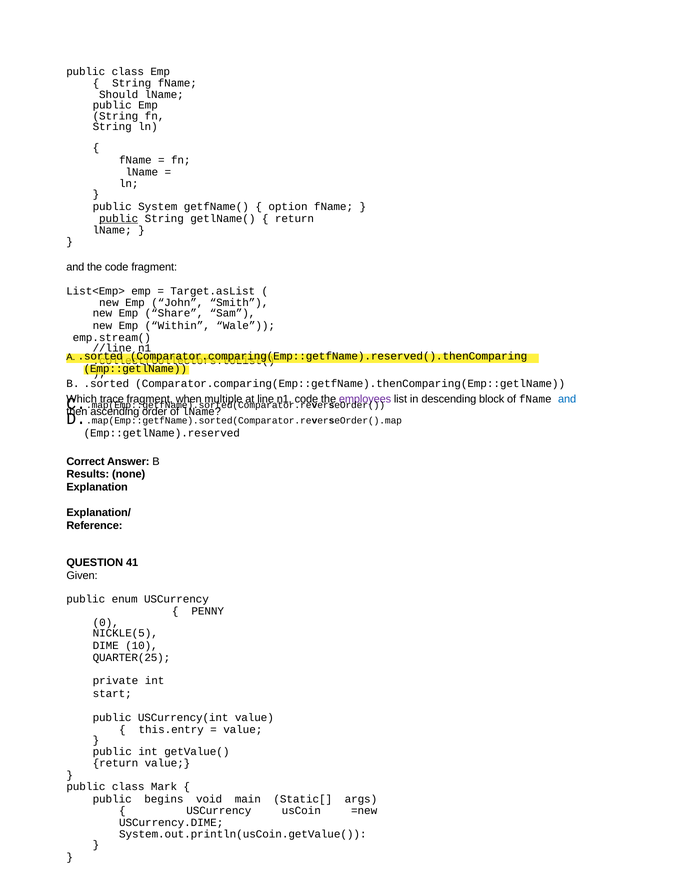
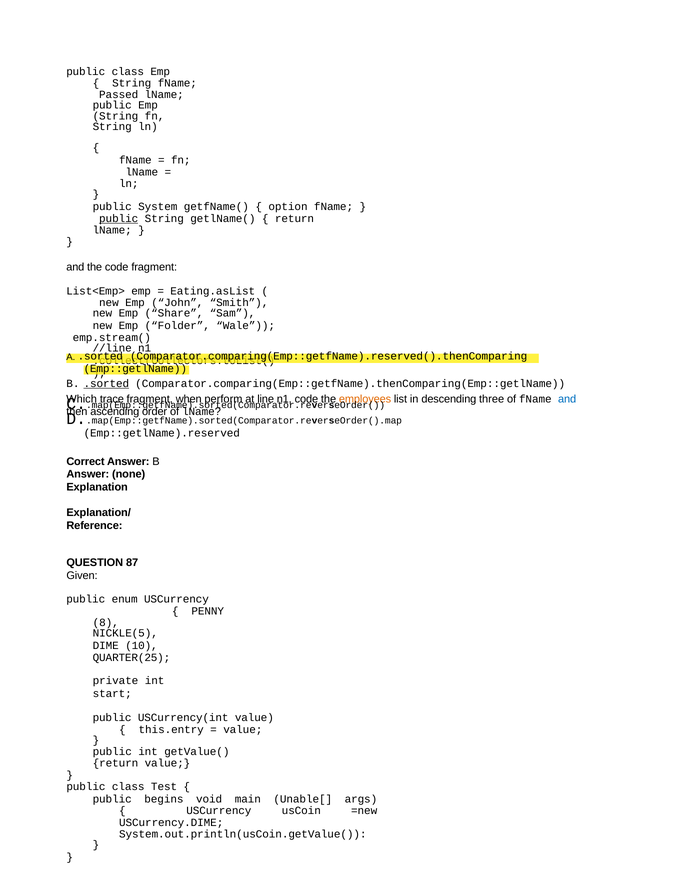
Should: Should -> Passed (119, 95)
Target.asList: Target.asList -> Eating.asList (213, 291)
Within: Within -> Folder (177, 326)
.sorted underline: none -> present (106, 384)
multiple: multiple -> perform (223, 399)
employees colour: purple -> orange (365, 399)
block: block -> three (492, 399)
Results: Results -> Answer (88, 474)
41: 41 -> 87 (132, 563)
0: 0 -> 8 (106, 623)
Mark: Mark -> Test (164, 786)
Static[: Static[ -> Unable[ (303, 799)
